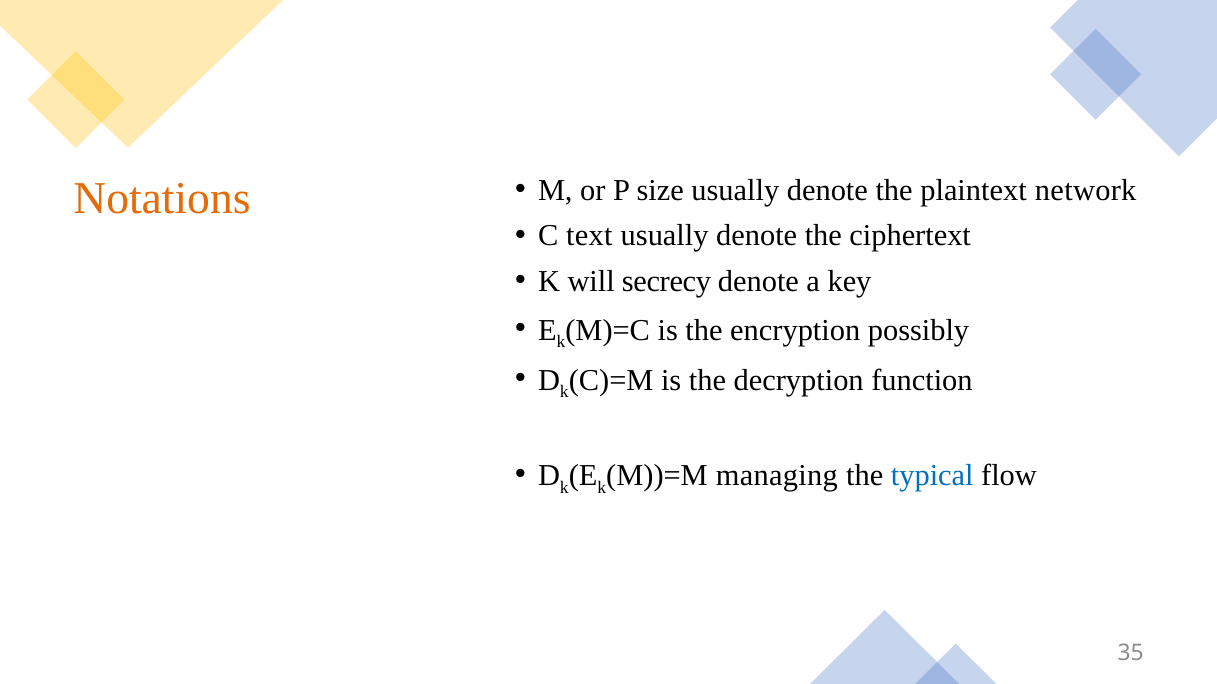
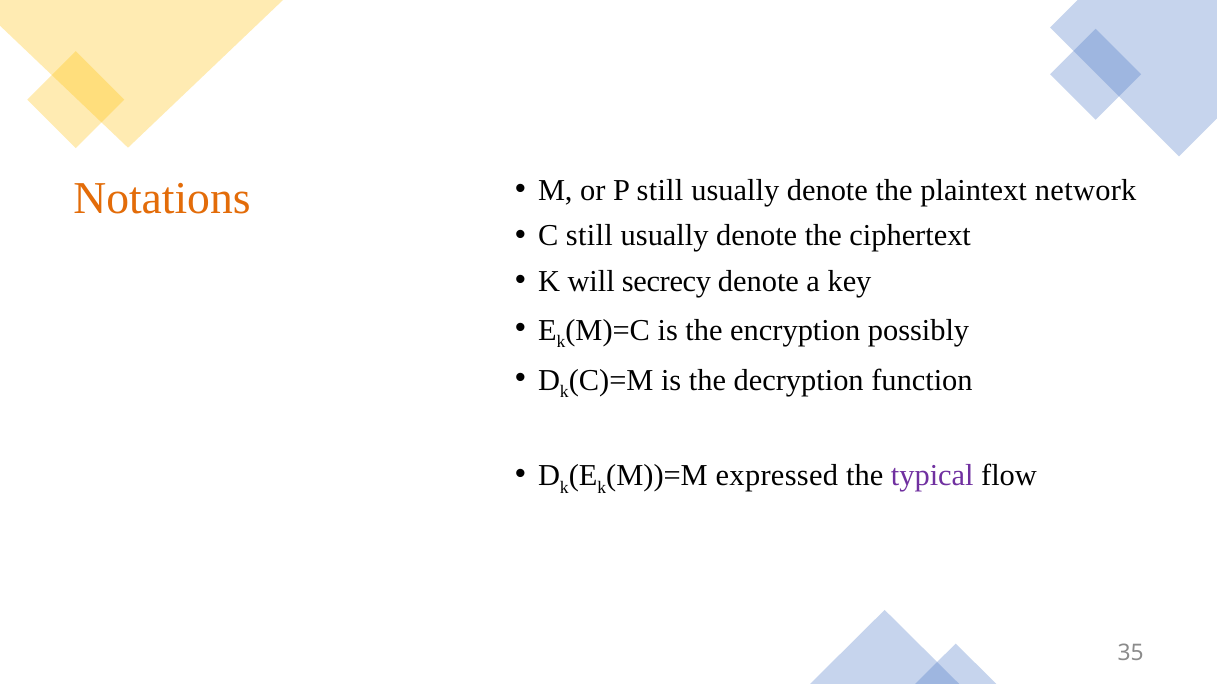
P size: size -> still (660, 190)
C text: text -> still (589, 236)
managing: managing -> expressed (777, 476)
typical colour: blue -> purple (932, 476)
